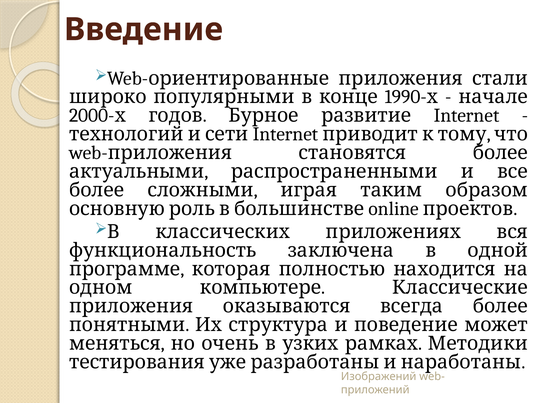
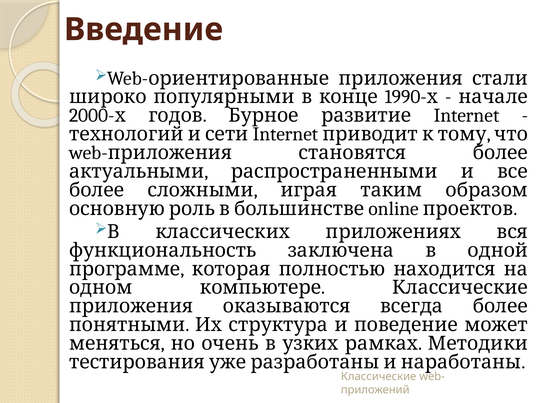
Изображений: Изображений -> Классические (379, 376)
